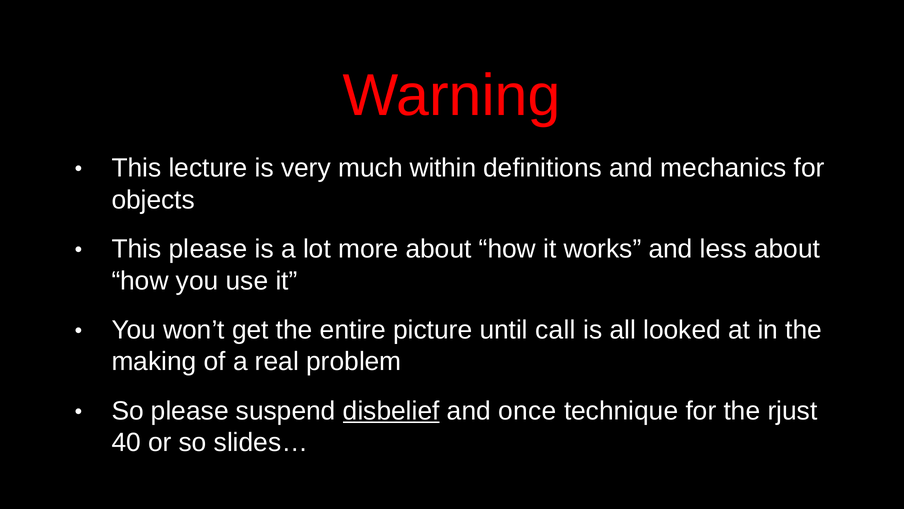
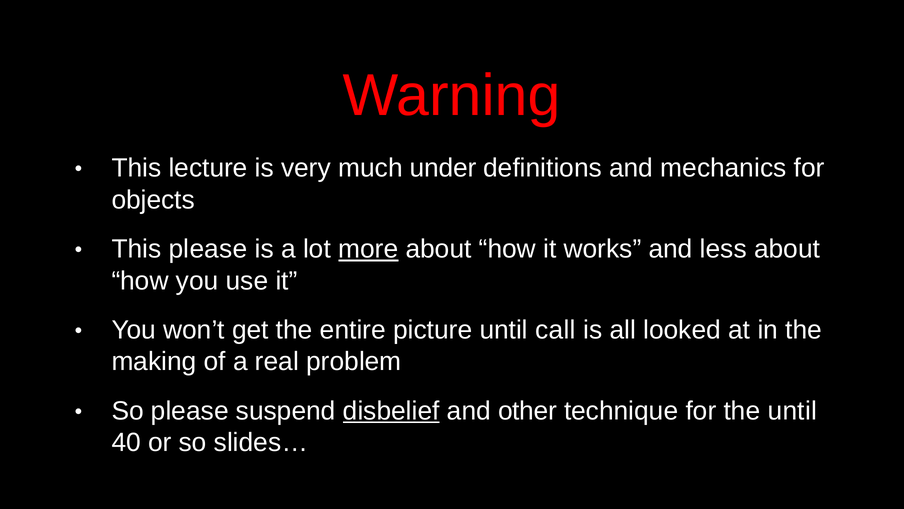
within: within -> under (443, 168)
more underline: none -> present (368, 249)
once: once -> other (528, 411)
the rjust: rjust -> until (792, 411)
